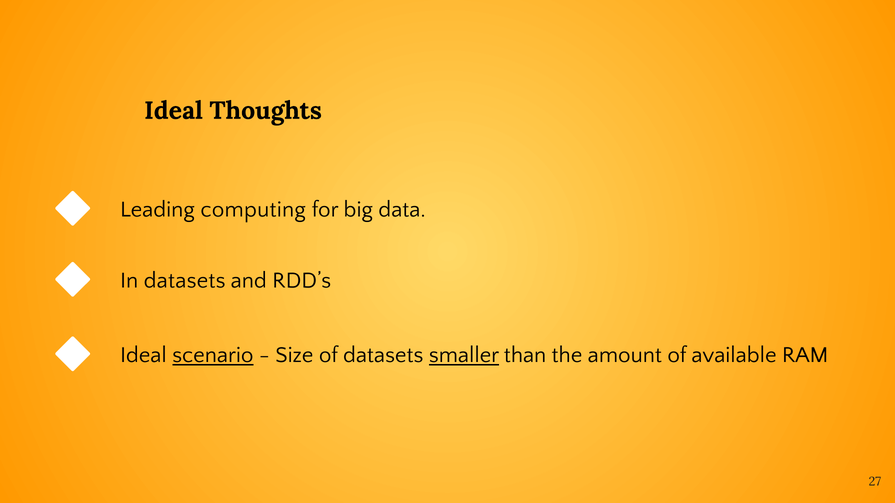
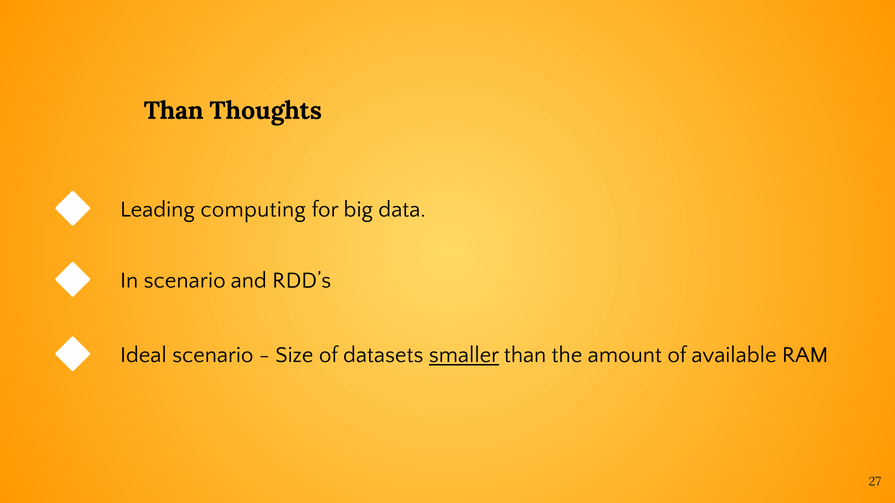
Ideal: Ideal -> Than (174, 111)
In datasets: datasets -> scenario (185, 281)
scenario underline: present -> none (213, 355)
